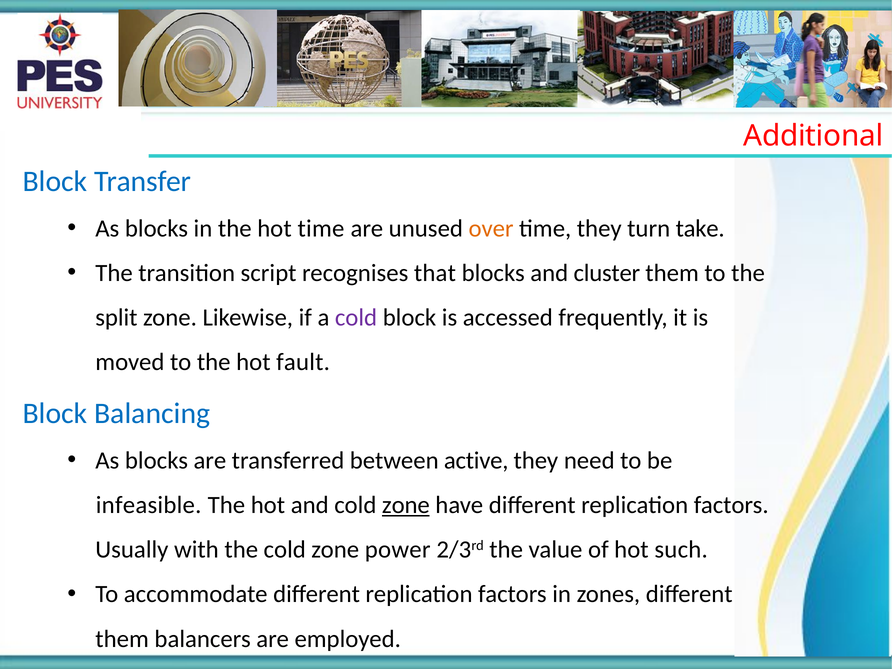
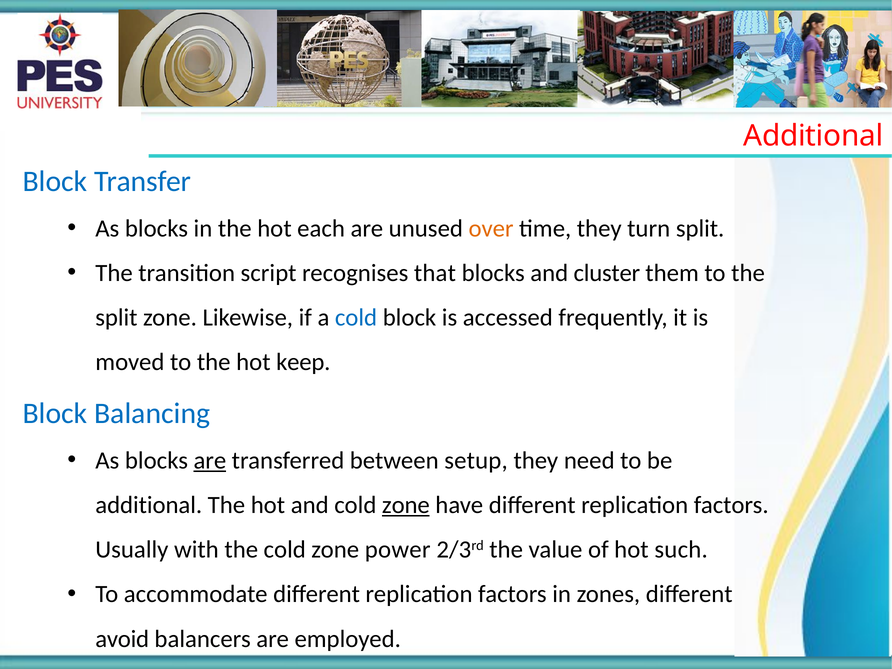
hot time: time -> each (321, 229)
turn take: take -> split (700, 229)
cold colour: purple -> blue (356, 318)
fault: fault -> keep (303, 362)
are underline: none -> present (210, 460)
active: active -> setup (476, 460)
infeasible: infeasible -> additional (149, 505)
them: them -> avoid (122, 639)
